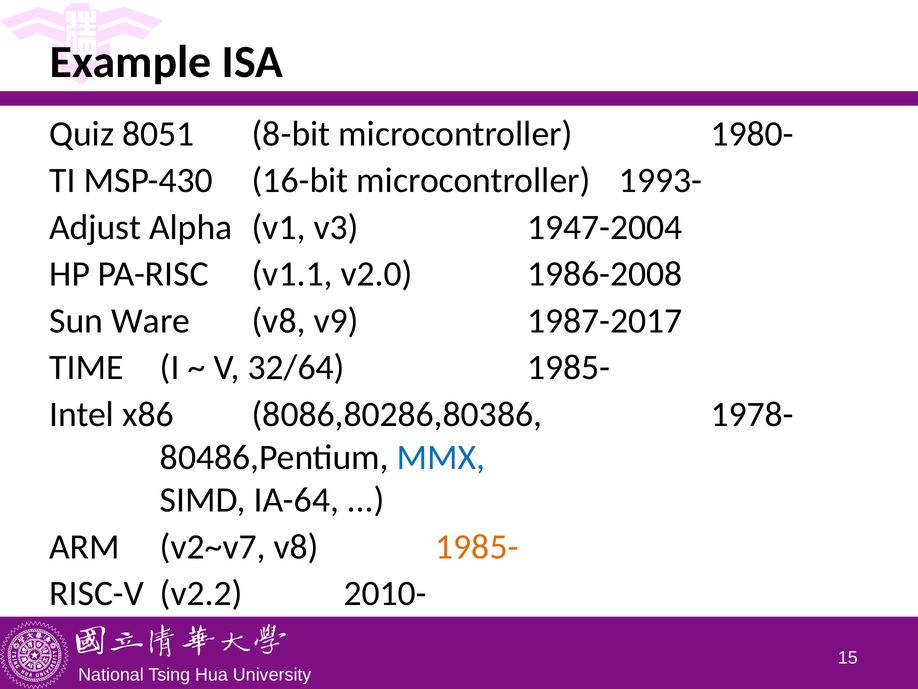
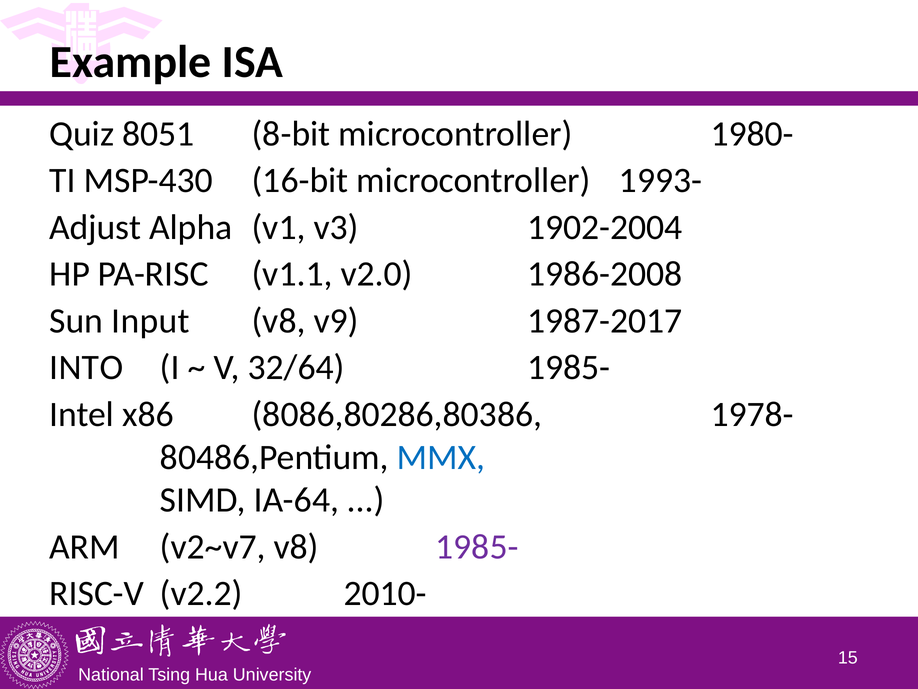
1947-2004: 1947-2004 -> 1902-2004 (605, 227)
Ware: Ware -> Input (151, 321)
TIME: TIME -> INTO (86, 367)
1985- colour: orange -> purple (477, 546)
